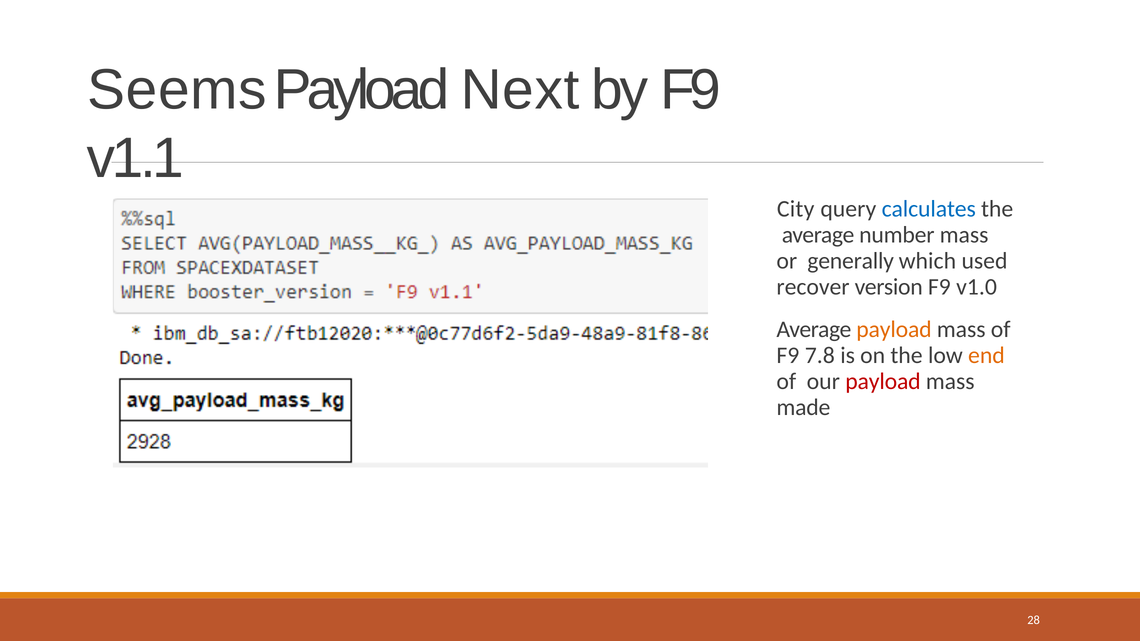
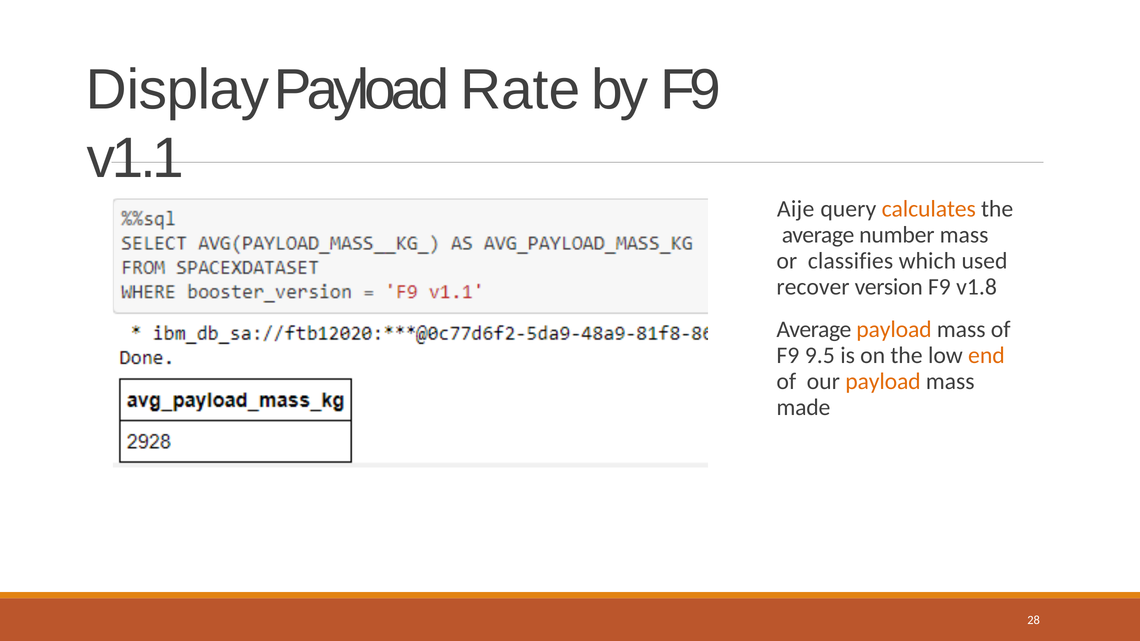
Seems: Seems -> Display (178, 90)
Next: Next -> Rate (520, 90)
City: City -> Aije (796, 209)
calculates colour: blue -> orange (929, 209)
generally: generally -> classifies (850, 261)
v1.0: v1.0 -> v1.8 (977, 287)
7.8: 7.8 -> 9.5 (820, 356)
payload colour: red -> orange (883, 381)
